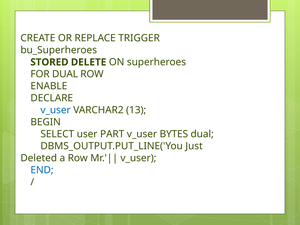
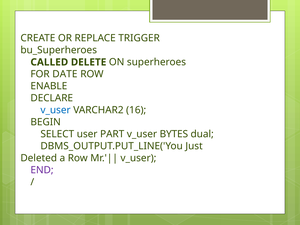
STORED: STORED -> CALLED (49, 62)
FOR DUAL: DUAL -> DATE (65, 74)
13: 13 -> 16 (136, 110)
END colour: blue -> purple (42, 170)
